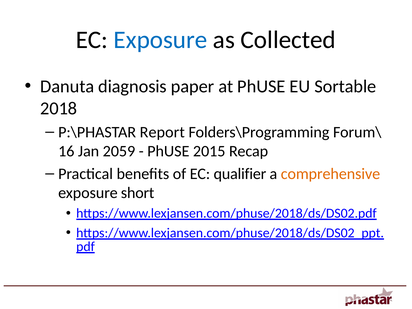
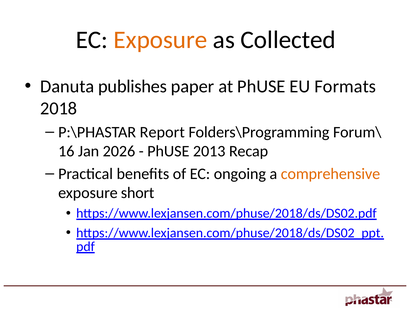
Exposure colour: blue -> orange (160, 40)
diagnosis: diagnosis -> publishes (133, 86)
Sortable: Sortable -> Formats (345, 86)
2059: 2059 -> 2026 (119, 151)
2015: 2015 -> 2013 (209, 151)
qualifier: qualifier -> ongoing (240, 174)
